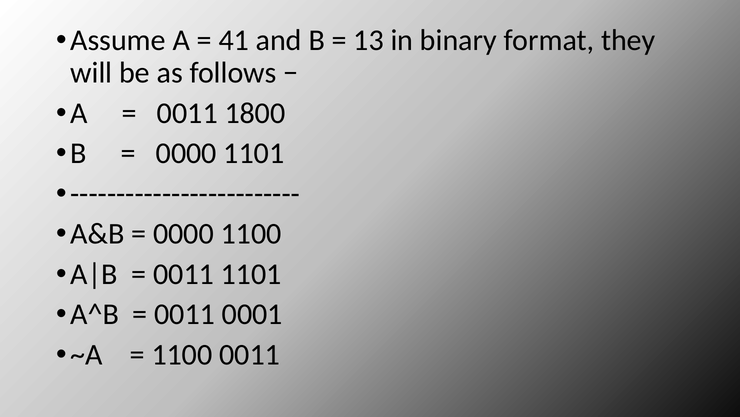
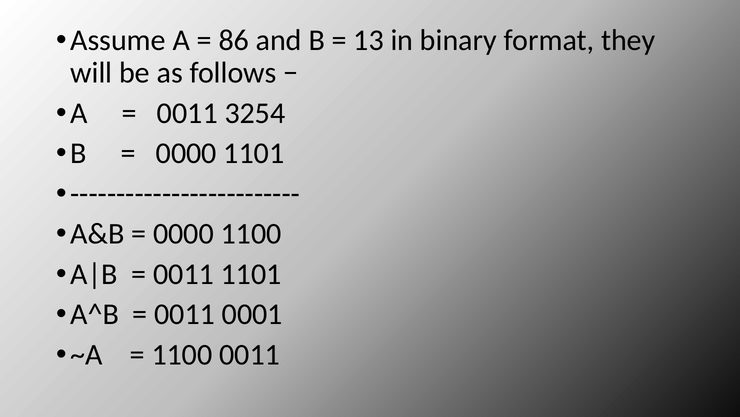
41: 41 -> 86 (234, 40)
1800: 1800 -> 3254 (255, 113)
